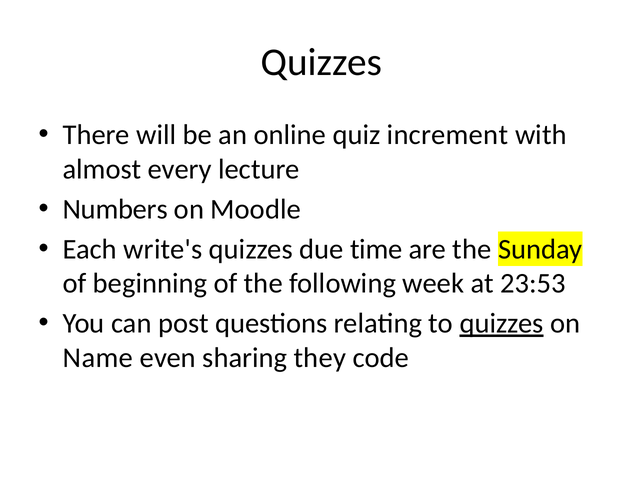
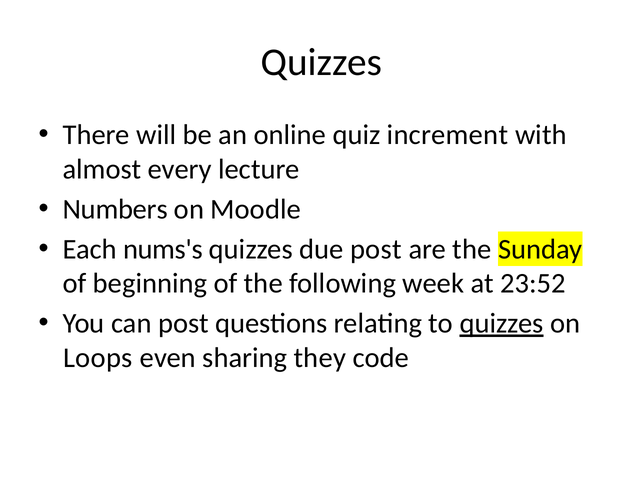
write's: write's -> nums's (163, 249)
due time: time -> post (376, 249)
23:53: 23:53 -> 23:52 (533, 284)
Name: Name -> Loops (98, 358)
